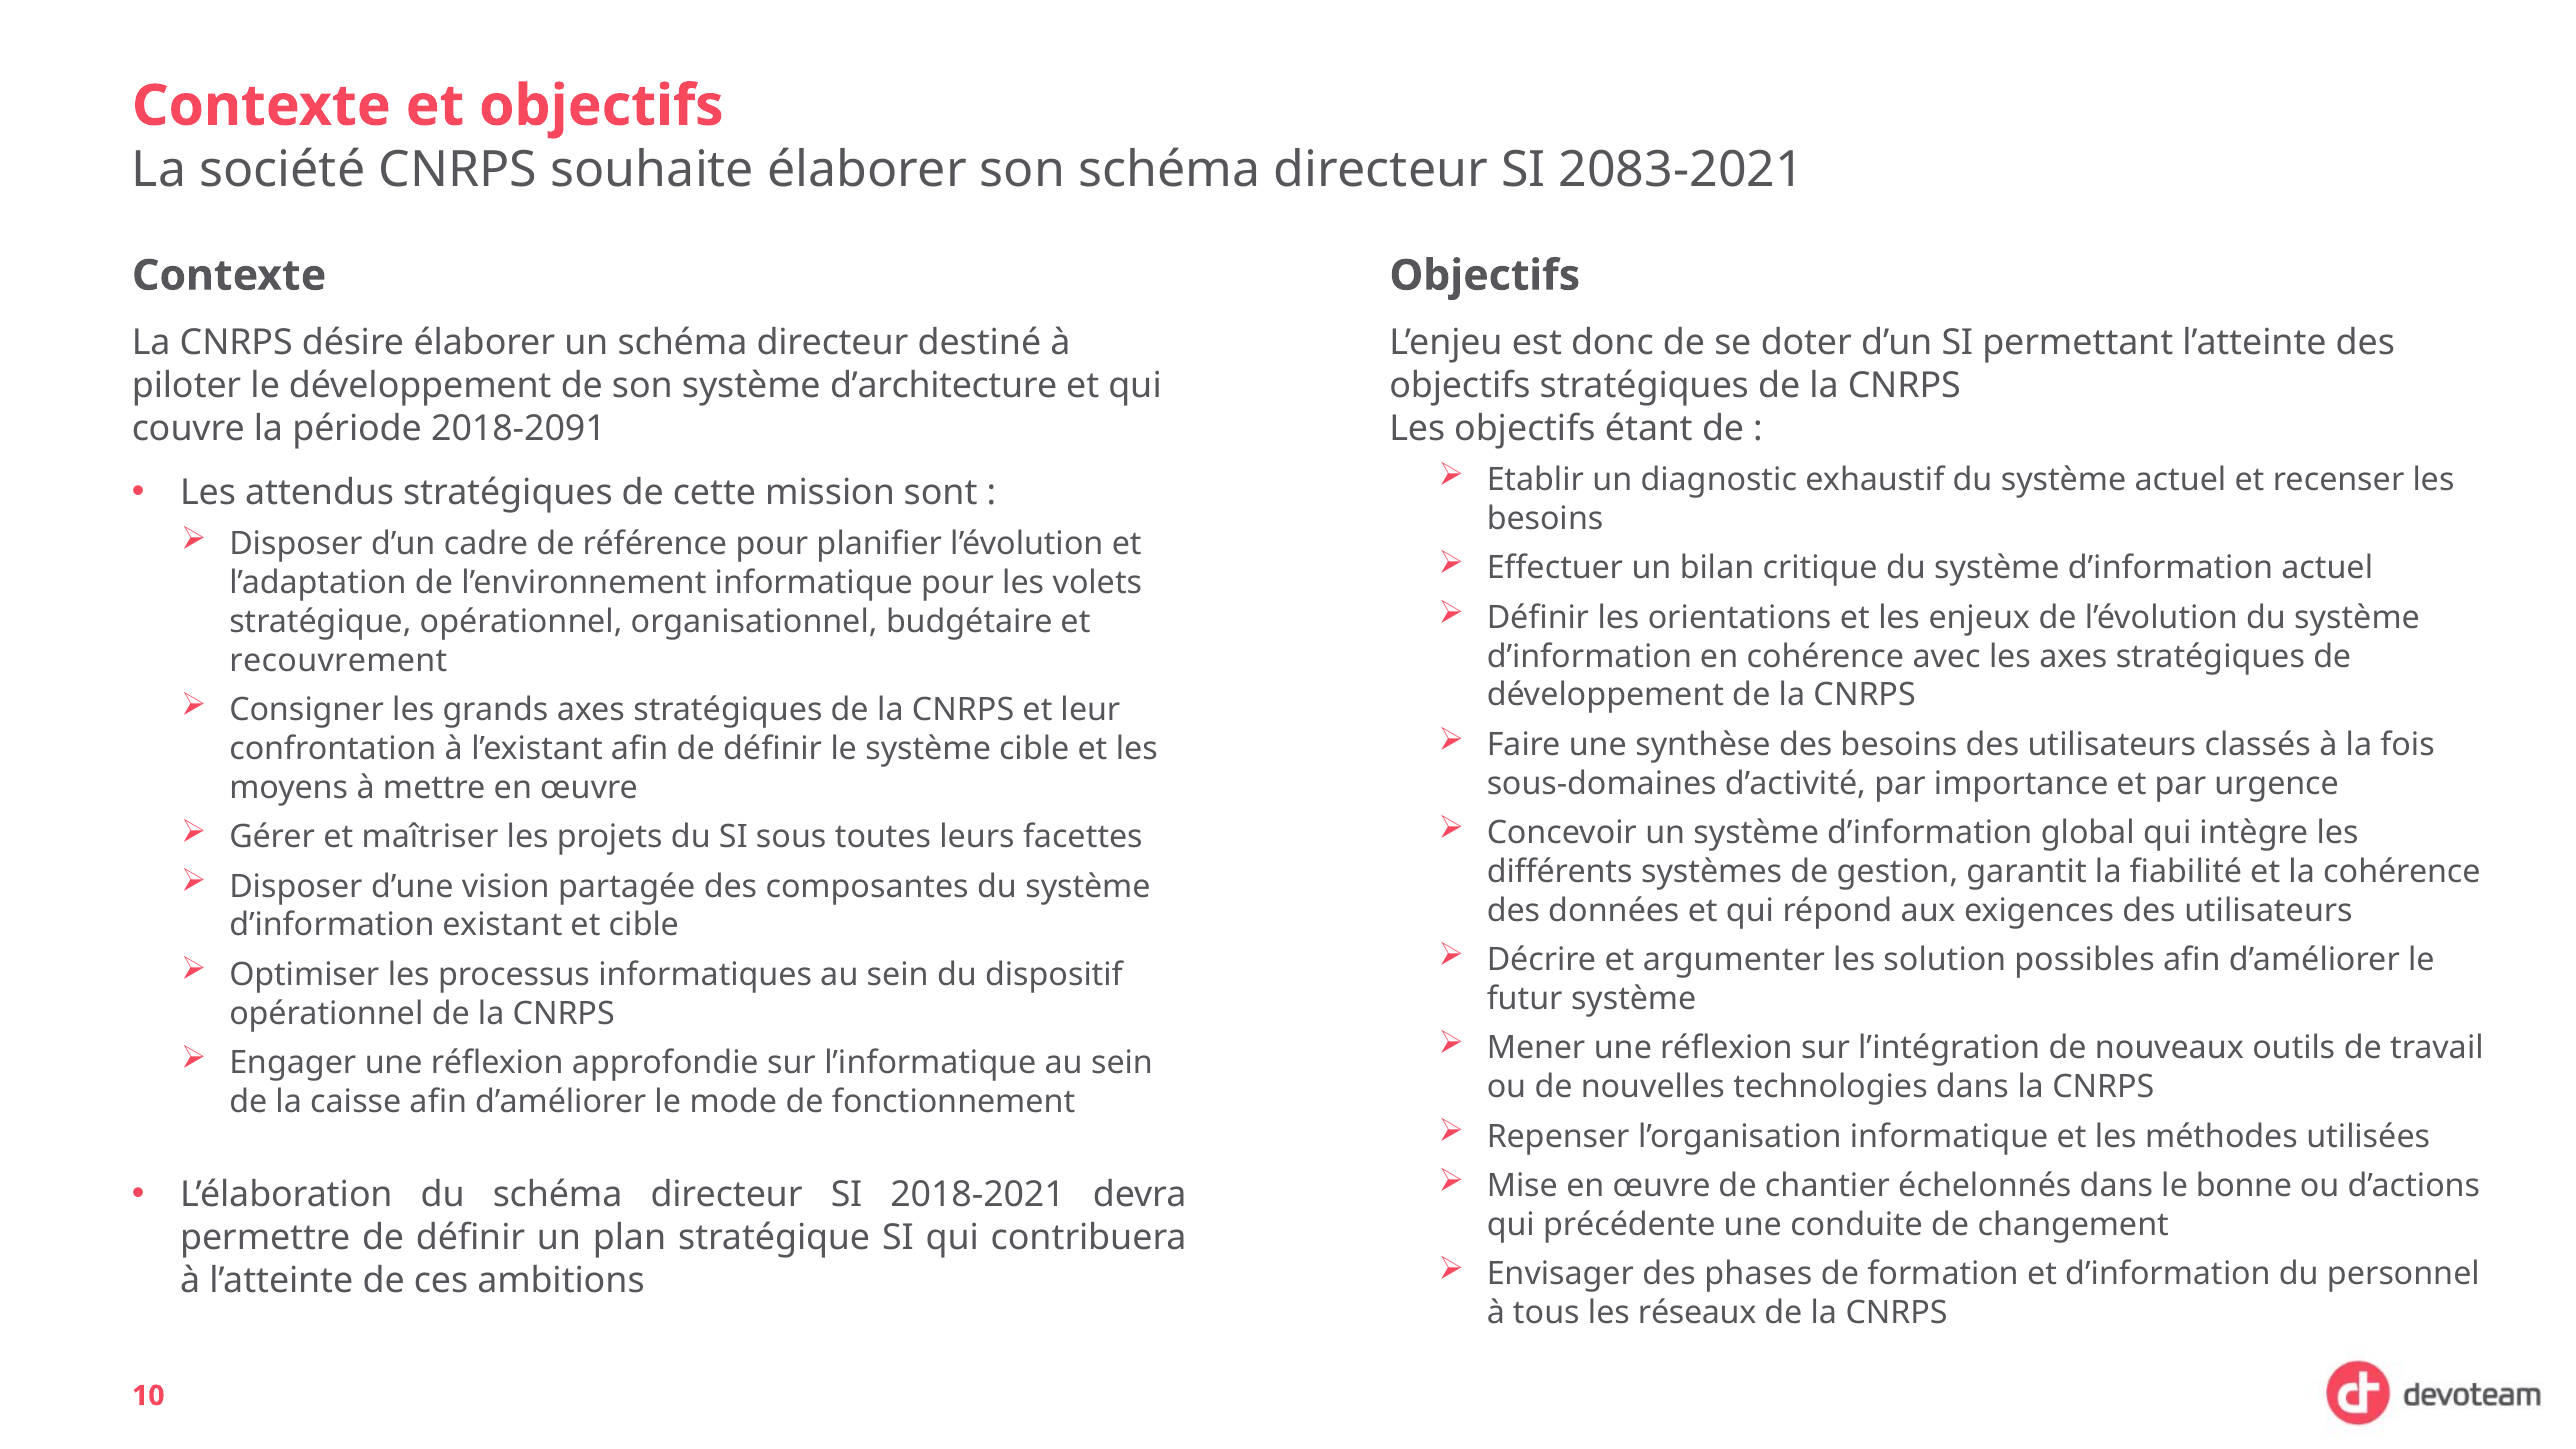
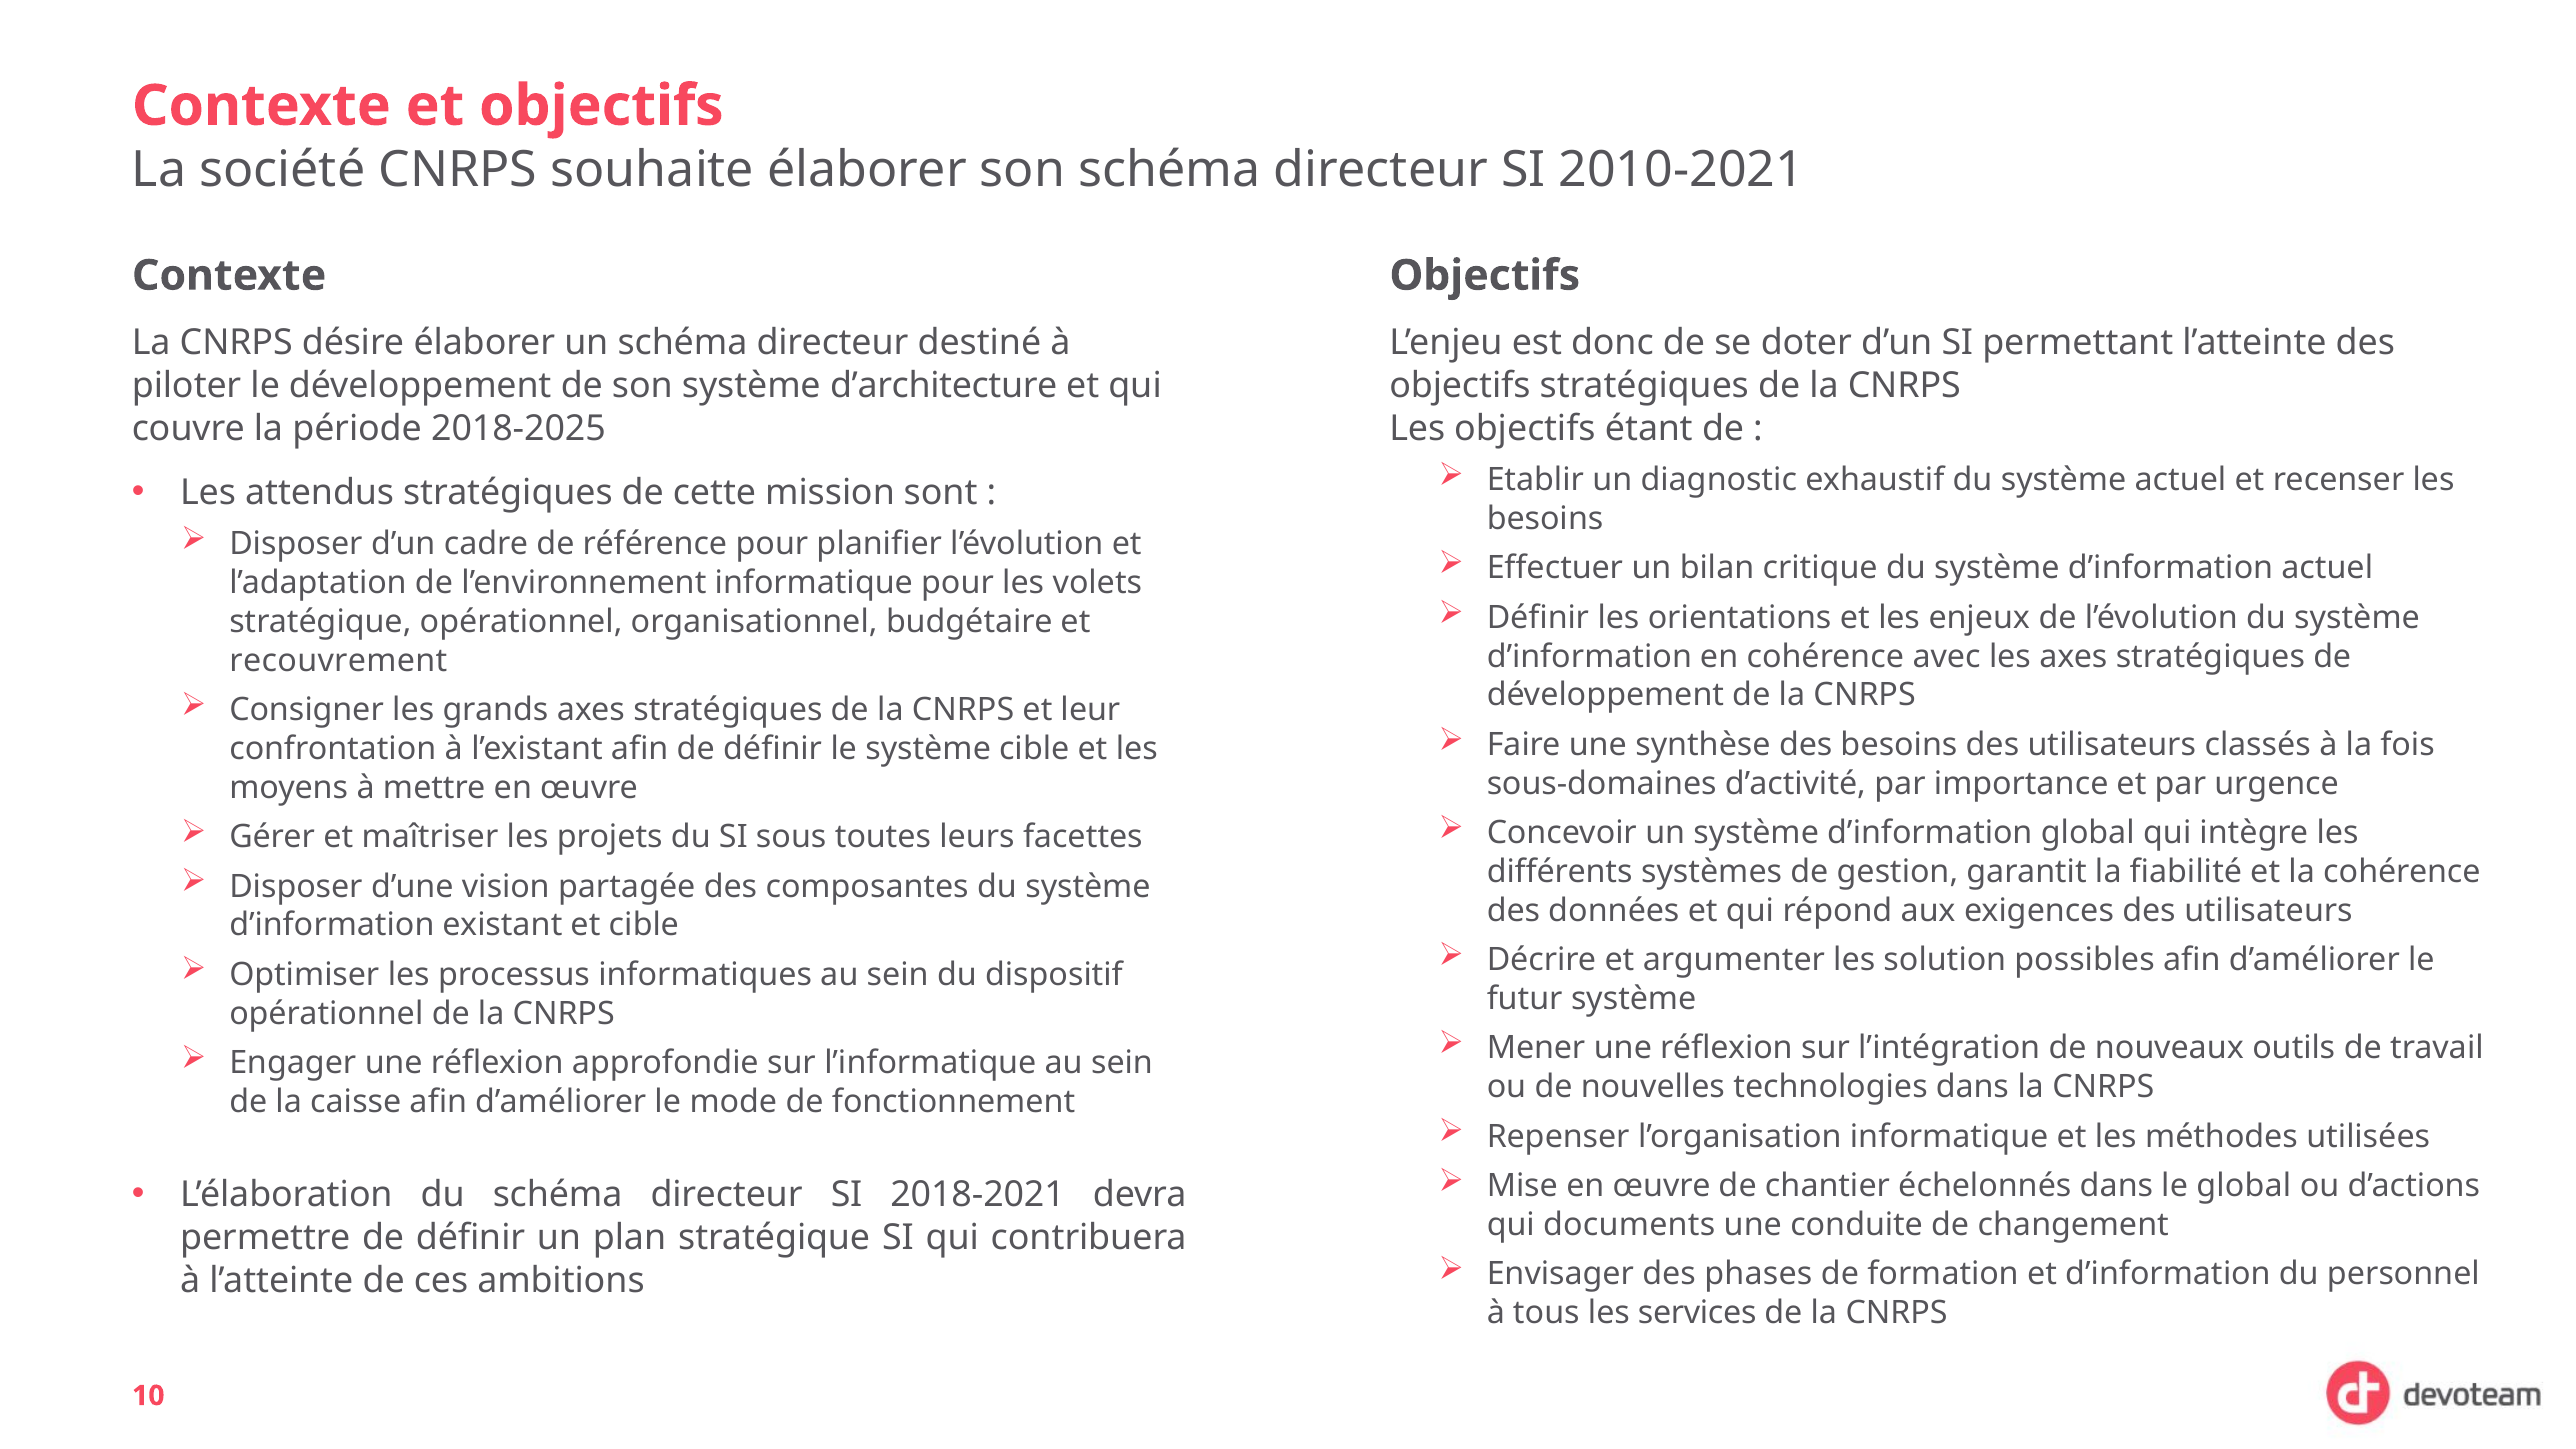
2083-2021: 2083-2021 -> 2010-2021 (1681, 170)
2018-2091: 2018-2091 -> 2018-2025 (518, 429)
le bonne: bonne -> global (2244, 1186)
précédente: précédente -> documents (1629, 1225)
réseaux: réseaux -> services (1697, 1313)
